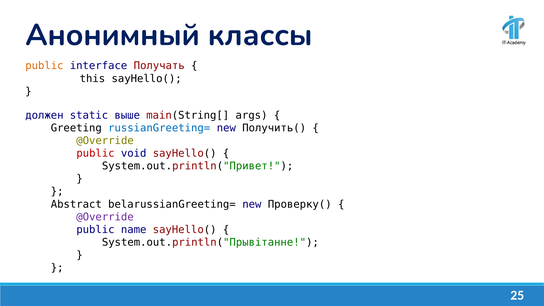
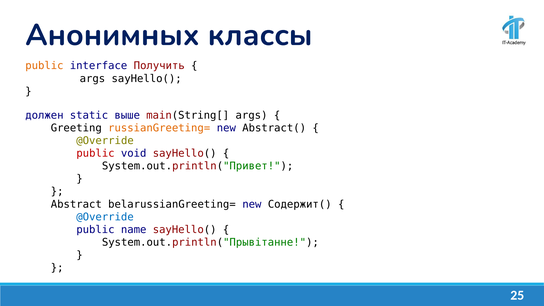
Анонимный: Анонимный -> Анонимных (112, 35)
Получать: Получать -> Получить (159, 66)
this: this -> args (92, 79)
russianGreeting= colour: blue -> orange (159, 128)
Получить(: Получить( -> Abstract( (274, 128)
Проверку(: Проверку( -> Содержит( (300, 204)
@Override colour: purple -> blue (105, 217)
